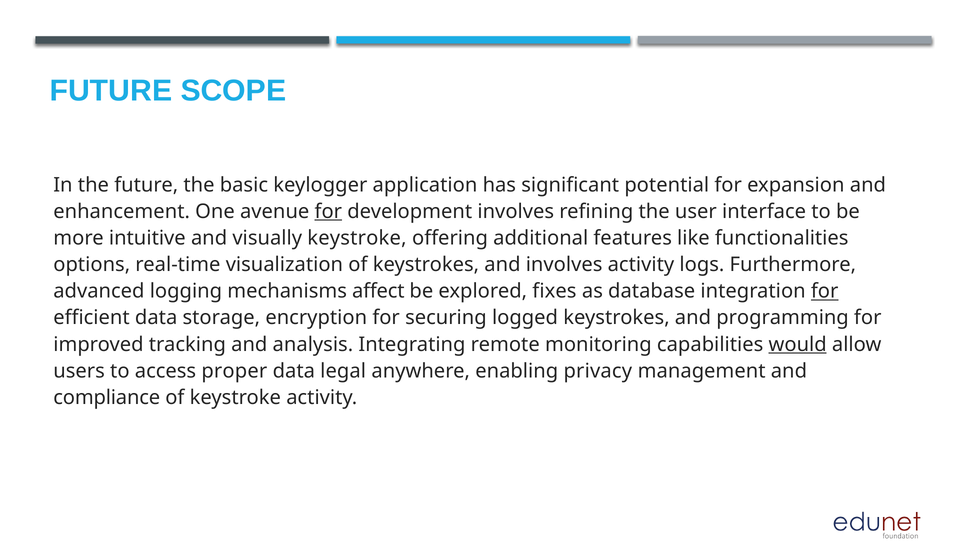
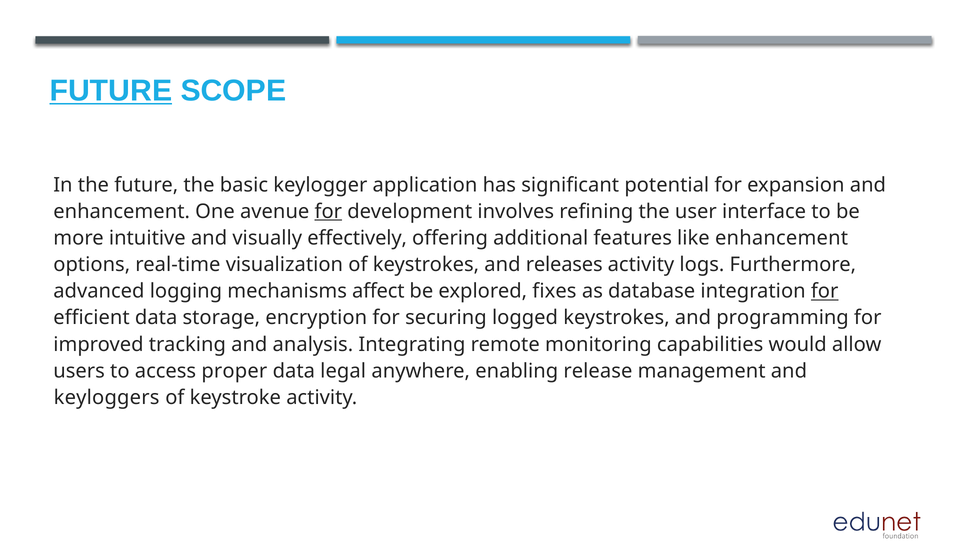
FUTURE underline: none -> present (111, 91)
visually keystroke: keystroke -> effectively (357, 238)
like functionalities: functionalities -> enhancement (782, 238)
and involves: involves -> releases (564, 265)
would underline: present -> none (798, 344)
privacy: privacy -> release (598, 371)
compliance: compliance -> keyloggers (107, 398)
